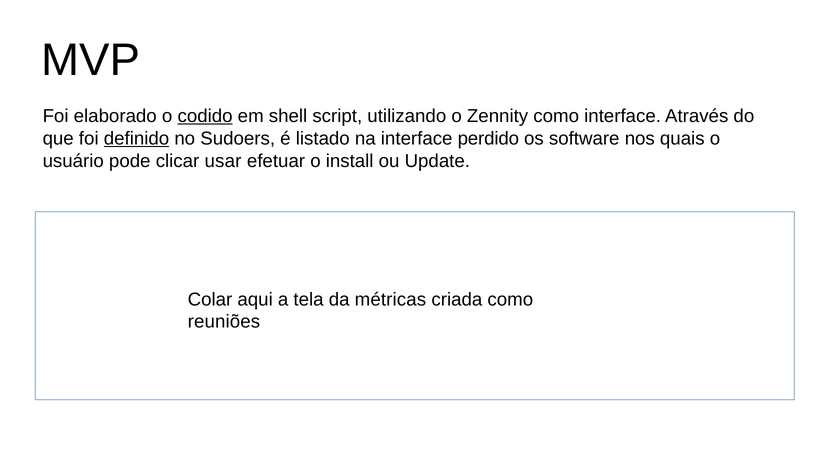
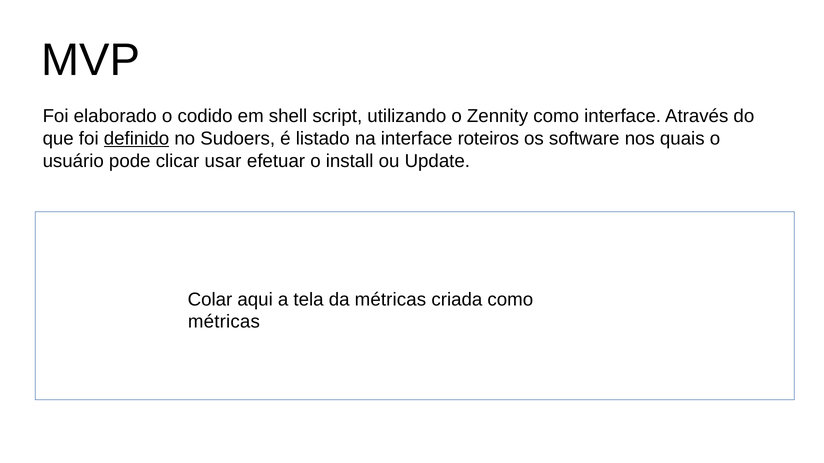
codido underline: present -> none (205, 116)
perdido: perdido -> roteiros (488, 139)
reuniões: reuniões -> métricas (224, 322)
